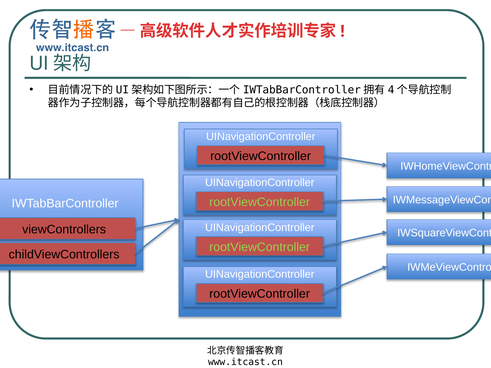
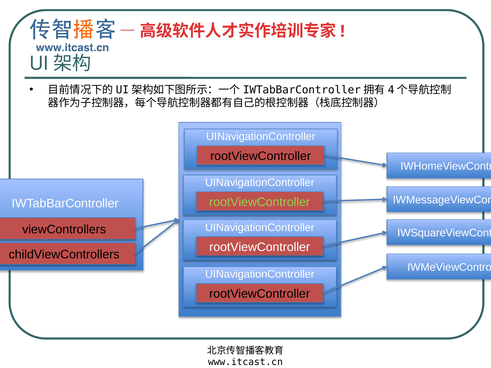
rootViewController colour: light green -> white (260, 247)
